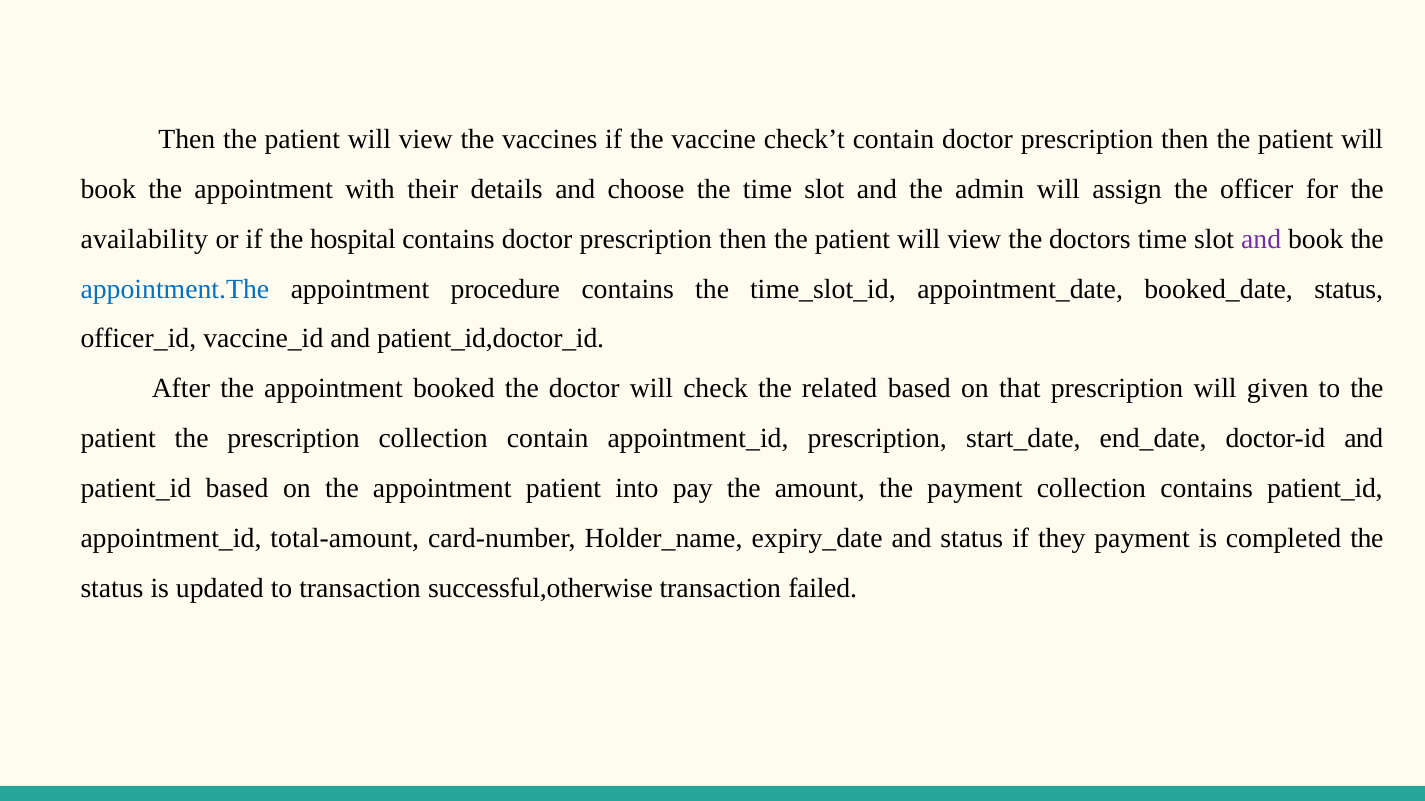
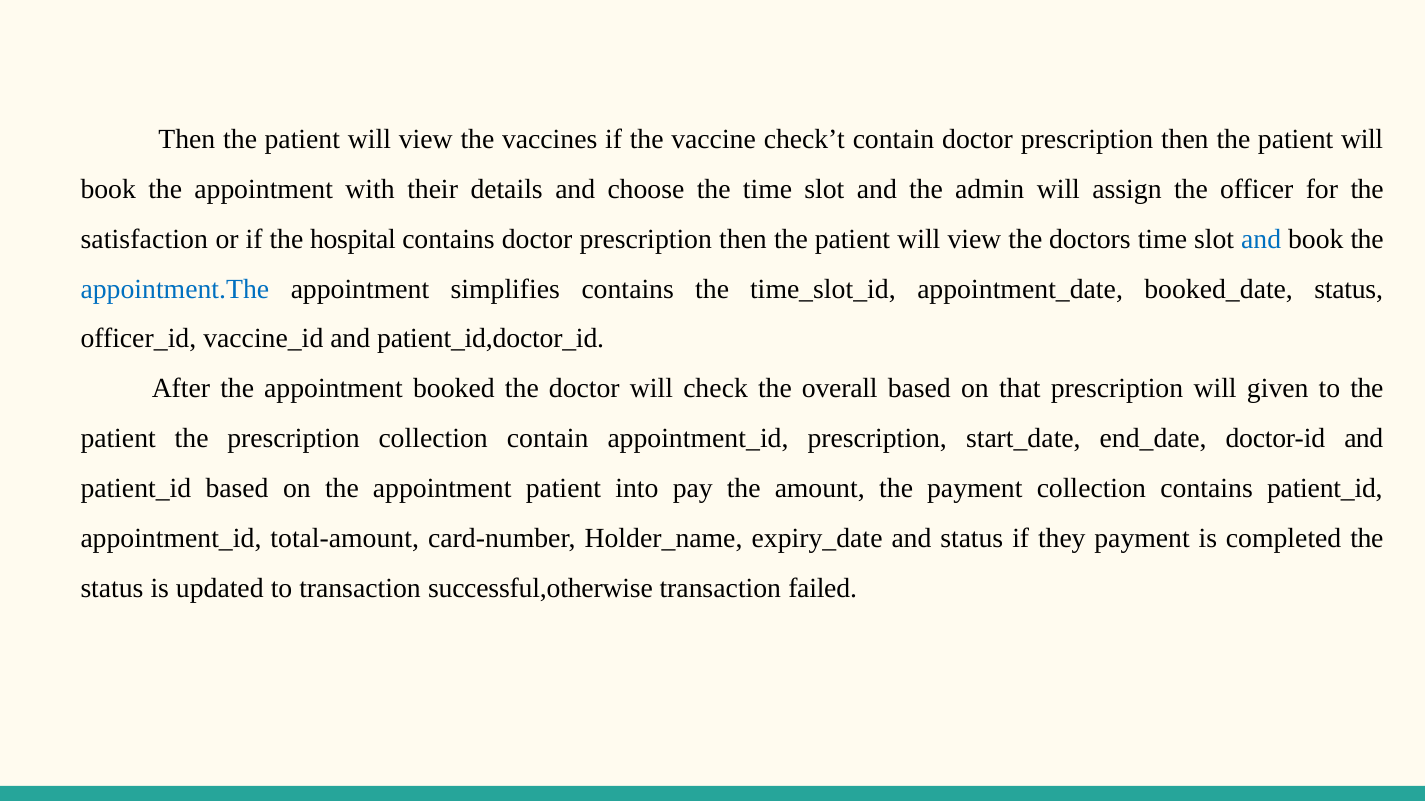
availability: availability -> satisfaction (144, 239)
and colour: purple -> blue (1261, 239)
procedure: procedure -> simplifies (505, 289)
related: related -> overall (840, 389)
